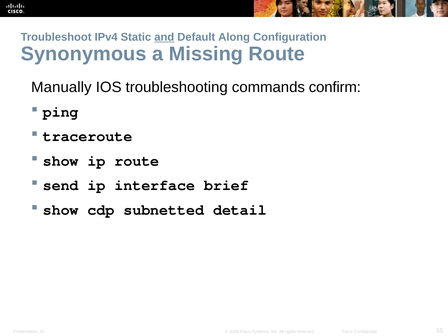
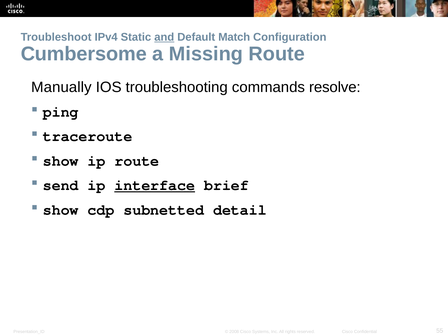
Along: Along -> Match (234, 37)
Synonymous: Synonymous -> Cumbersome (84, 54)
confirm: confirm -> resolve (335, 87)
interface underline: none -> present (155, 185)
